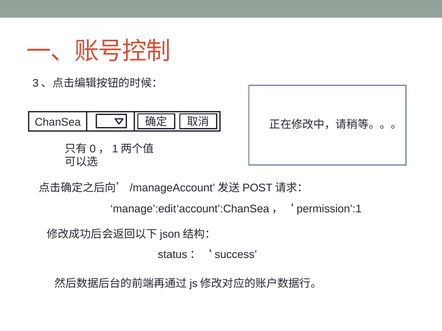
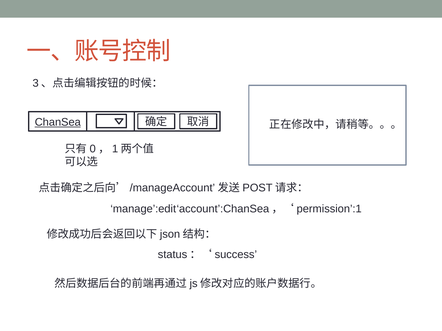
ChanSea underline: none -> present (58, 122)
